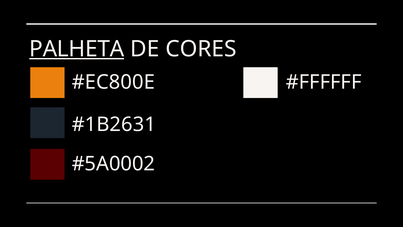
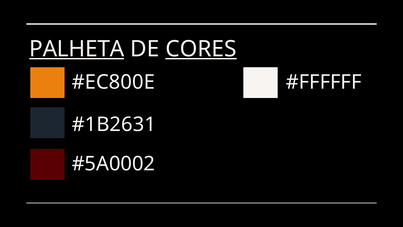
CORES underline: none -> present (201, 49)
